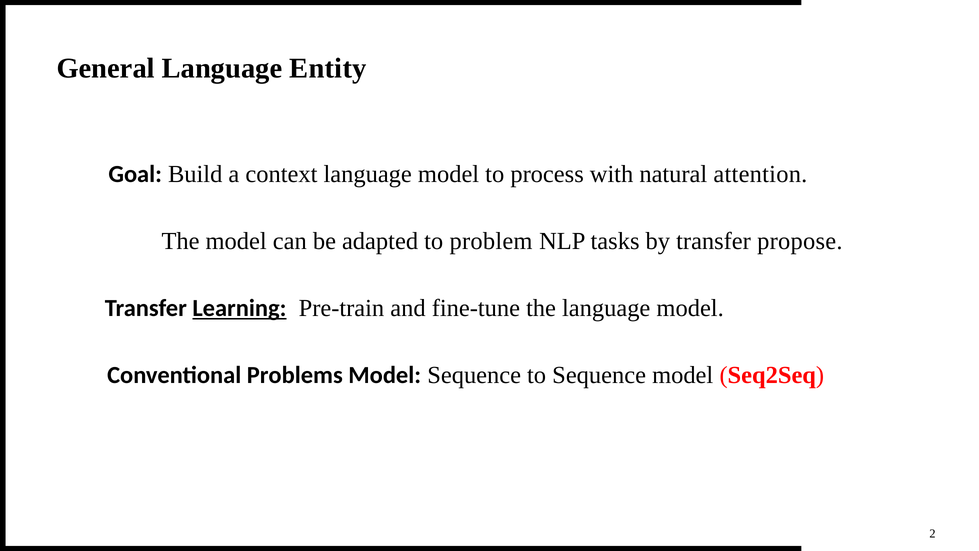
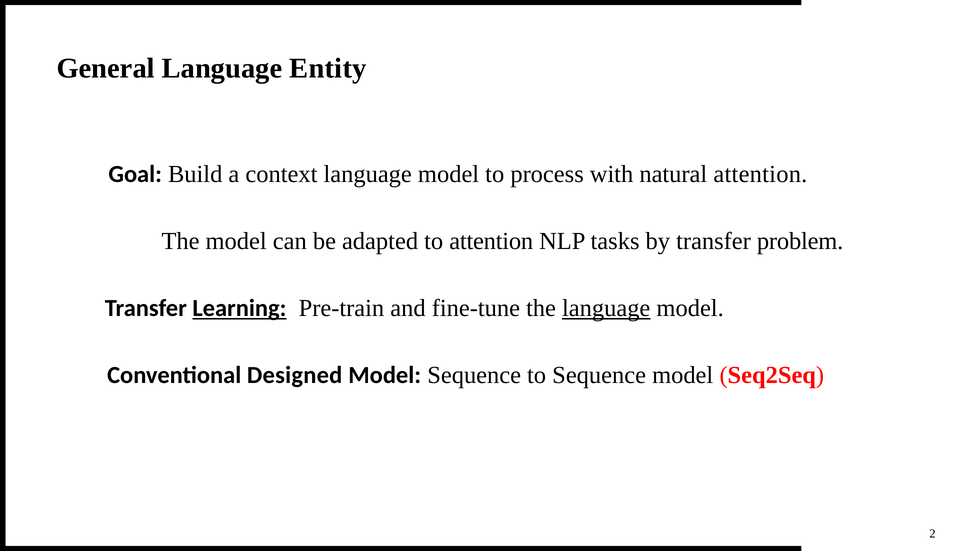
to problem: problem -> attention (491, 241)
propose: propose -> problem (800, 241)
language underline: none -> present (606, 308)
Problems: Problems -> Designed (295, 375)
